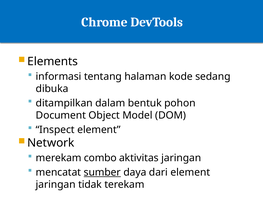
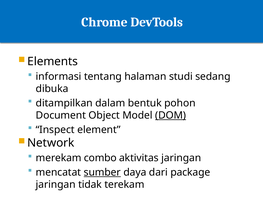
kode: kode -> studi (181, 77)
DOM underline: none -> present (171, 116)
dari element: element -> package (190, 173)
